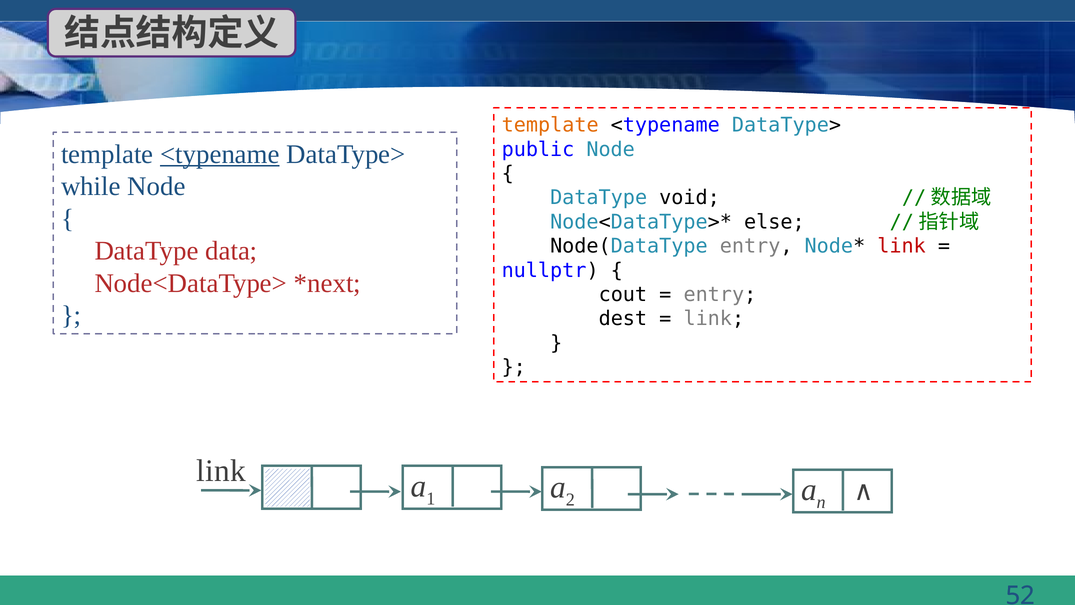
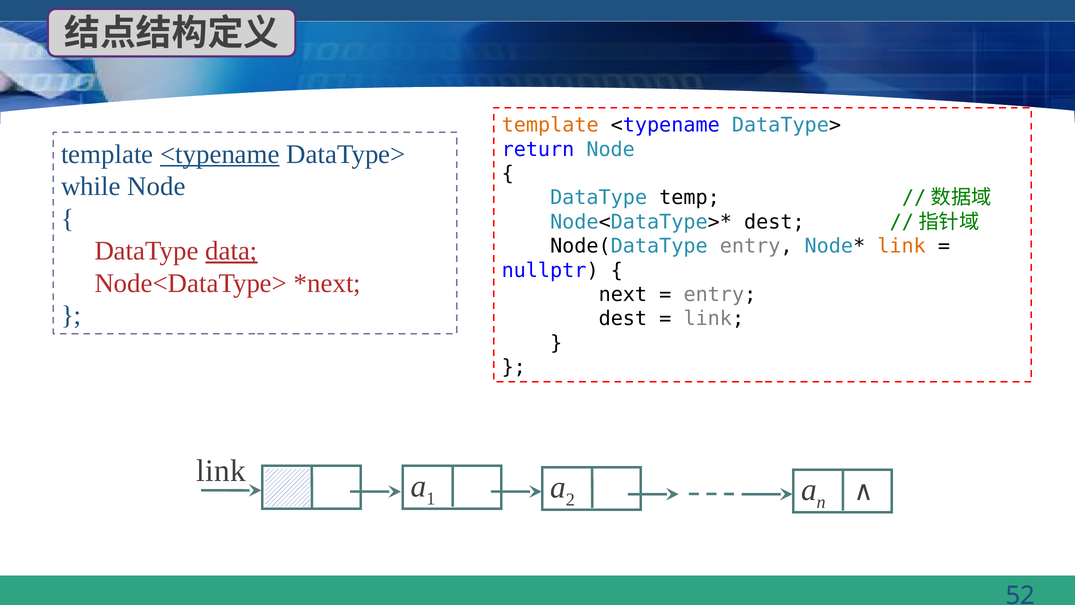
public: public -> return (538, 149)
void: void -> temp (690, 198)
else: else -> dest (774, 222)
link colour: red -> orange (902, 246)
data underline: none -> present (231, 251)
cout: cout -> next (623, 294)
